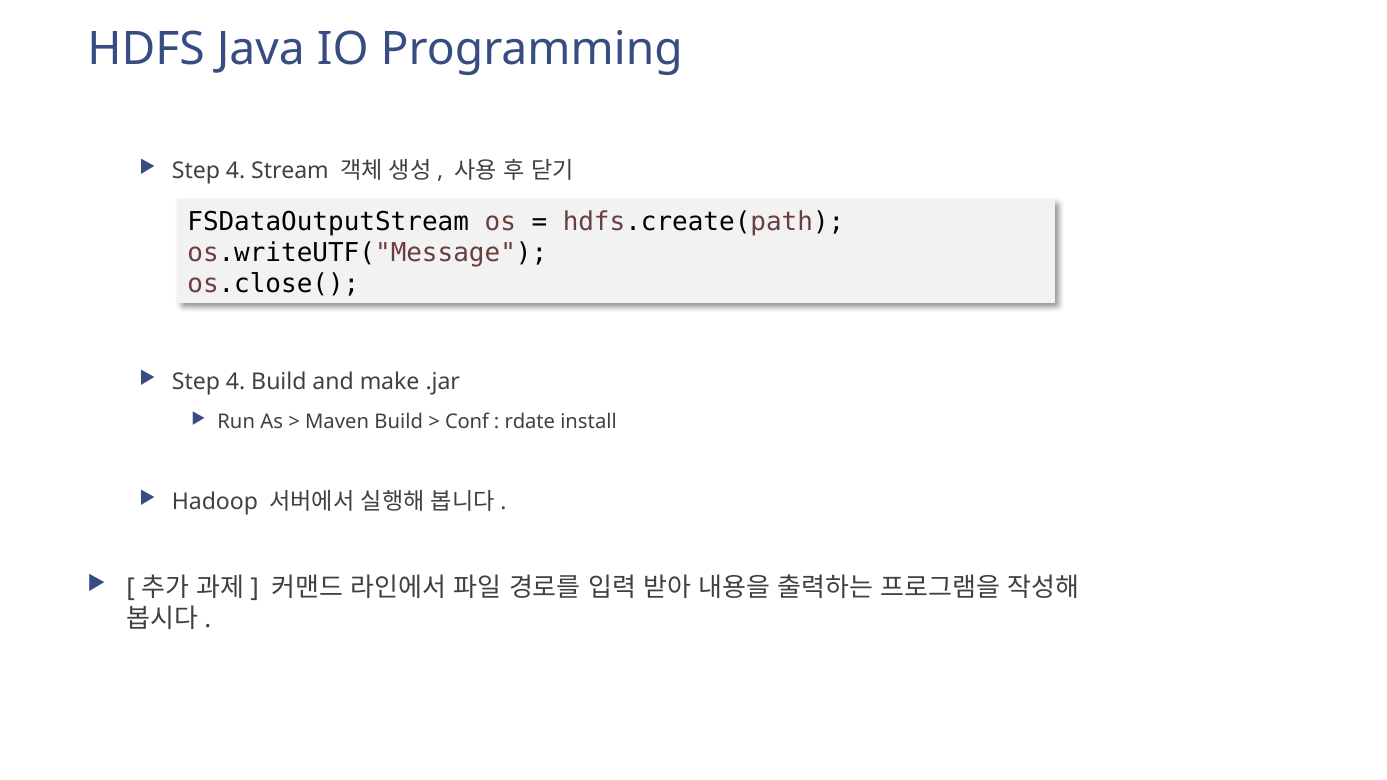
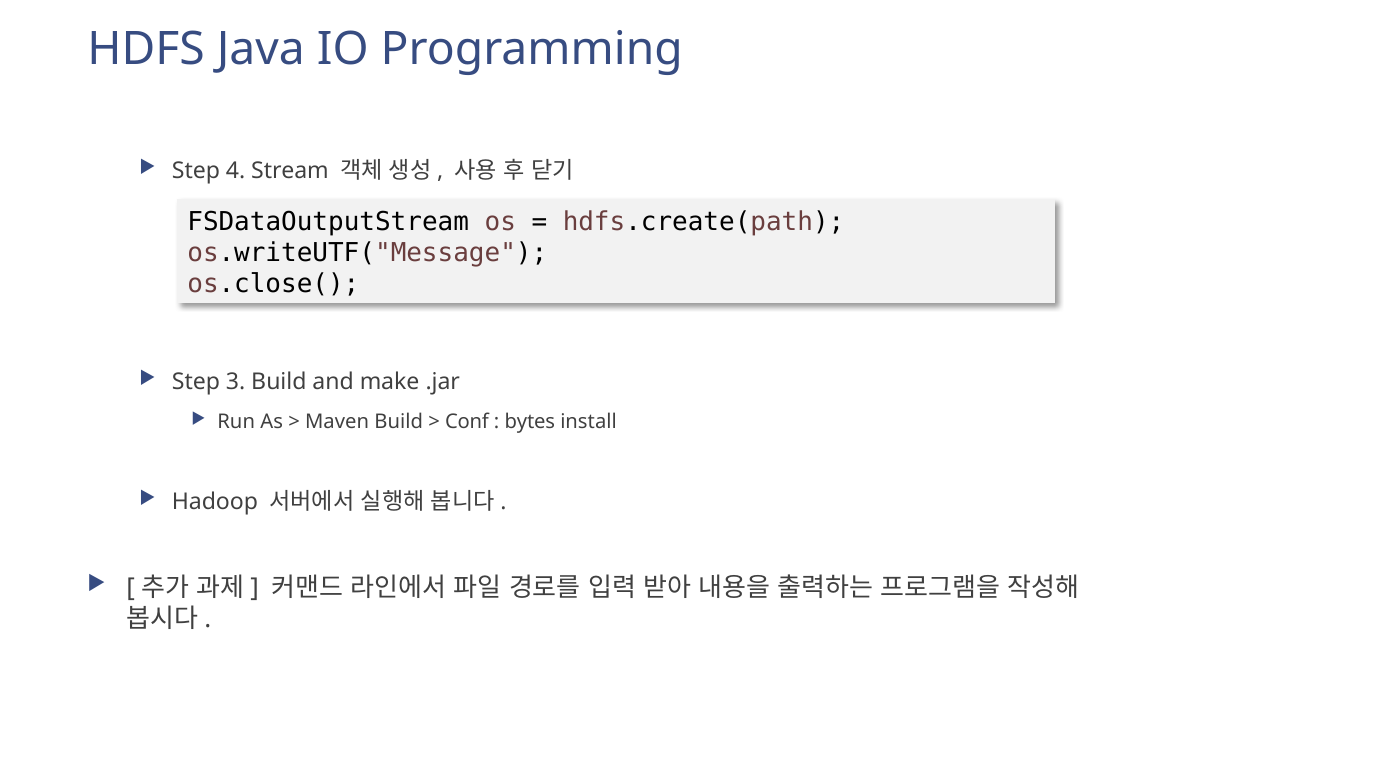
4: 4 -> 3 (236, 382)
rdate: rdate -> bytes (530, 422)
